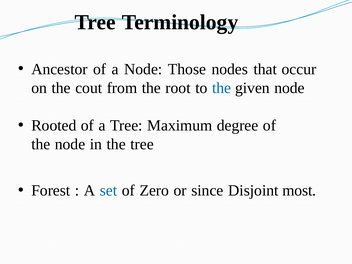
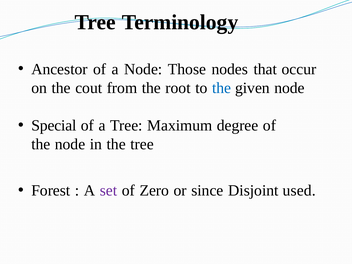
Rooted: Rooted -> Special (54, 125)
set colour: blue -> purple (109, 190)
most: most -> used (299, 190)
